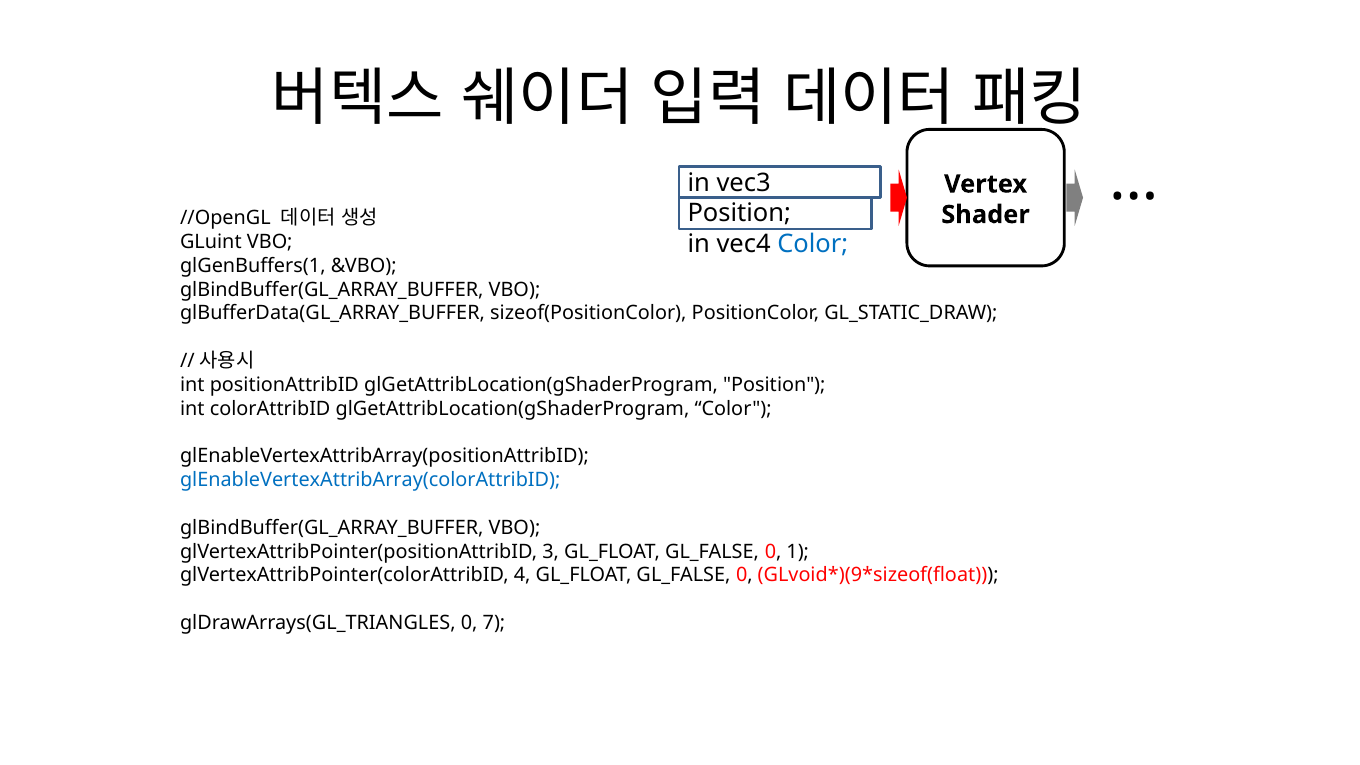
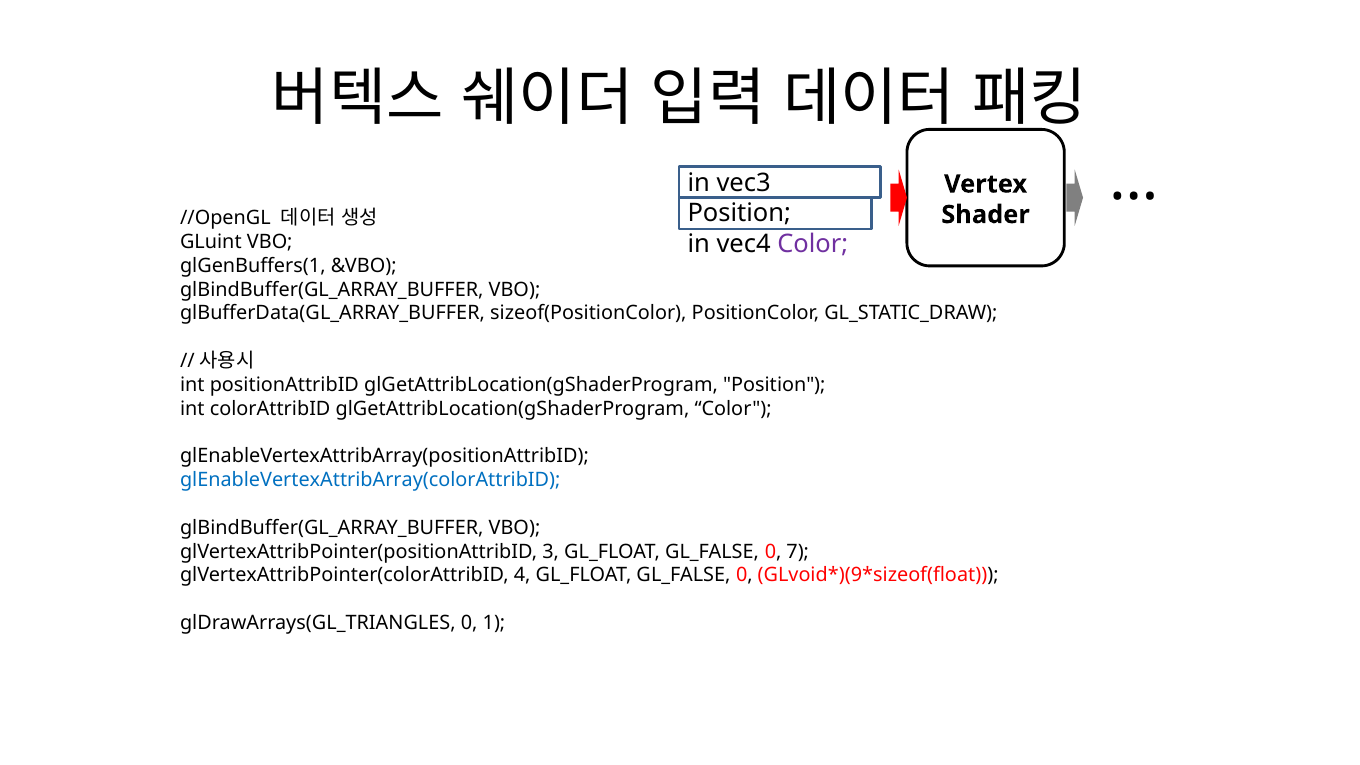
Color colour: blue -> purple (813, 244)
1: 1 -> 7 (798, 551)
7: 7 -> 1 (494, 623)
